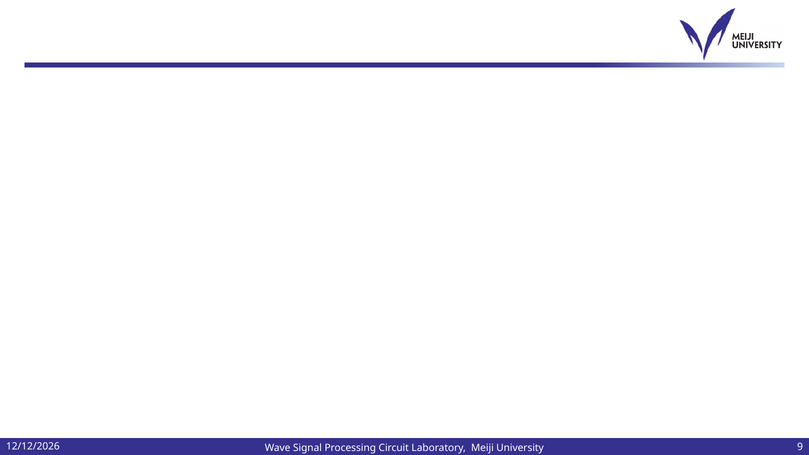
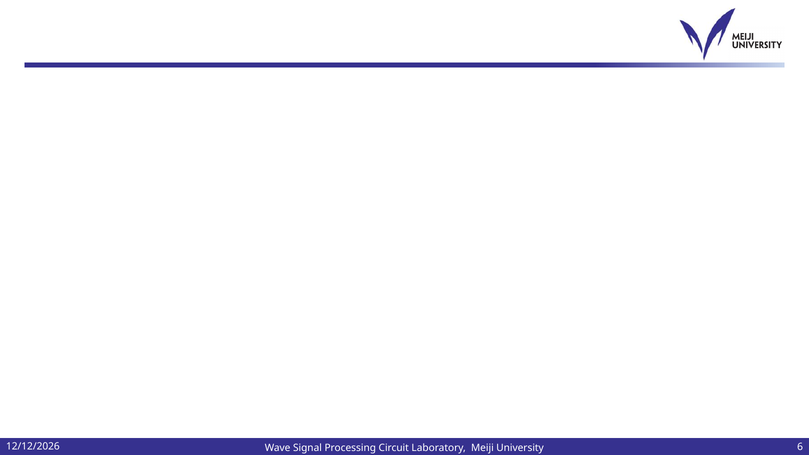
9: 9 -> 6 (800, 447)
